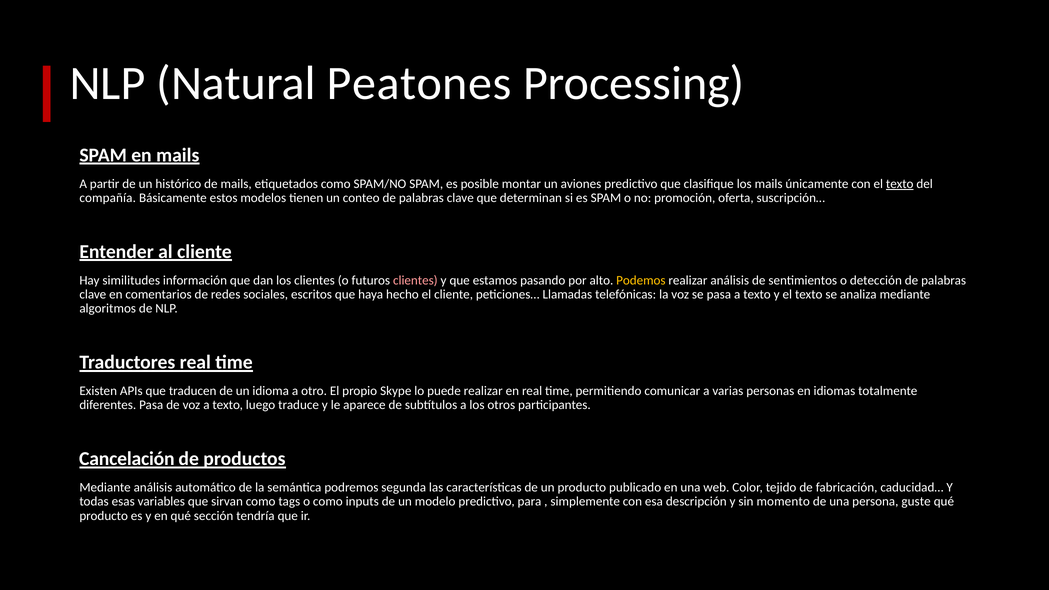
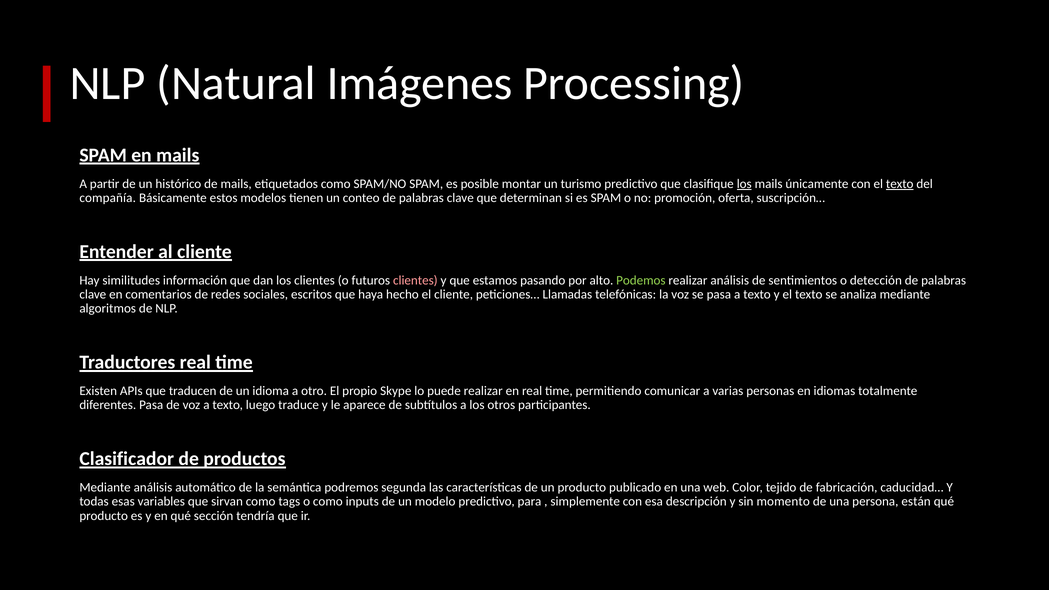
Peatones: Peatones -> Imágenes (420, 83)
aviones: aviones -> turismo (581, 184)
los underline: none -> present (744, 184)
Podemos colour: yellow -> light green (641, 280)
Cancelación: Cancelación -> Clasificador (127, 459)
guste: guste -> están (916, 502)
